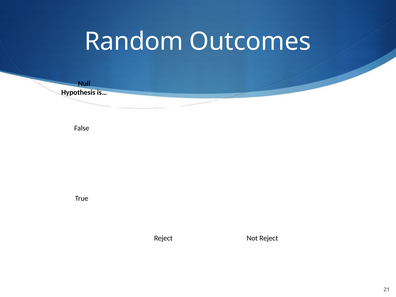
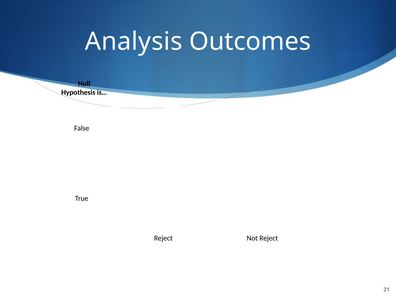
Random: Random -> Analysis (134, 41)
